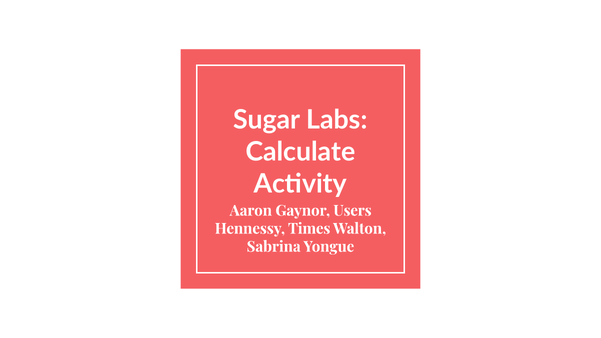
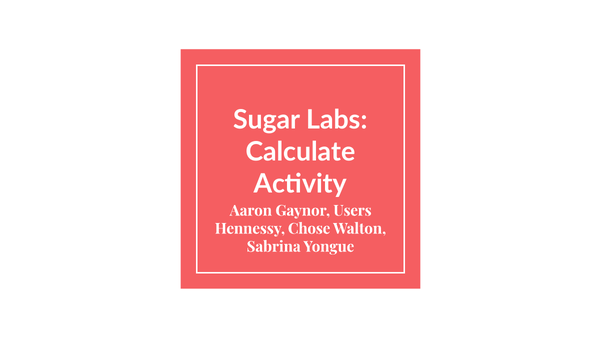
Times: Times -> Chose (309, 229)
